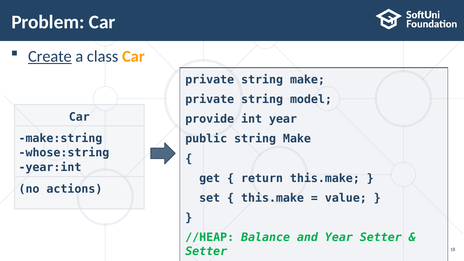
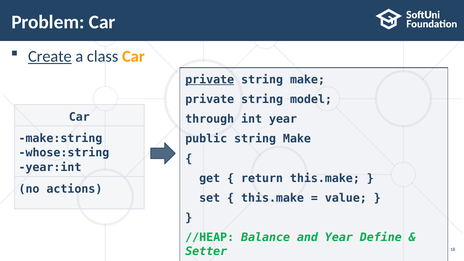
private underline: none -> present (210, 80)
provide: provide -> through (210, 119)
Year Setter: Setter -> Define (381, 238)
